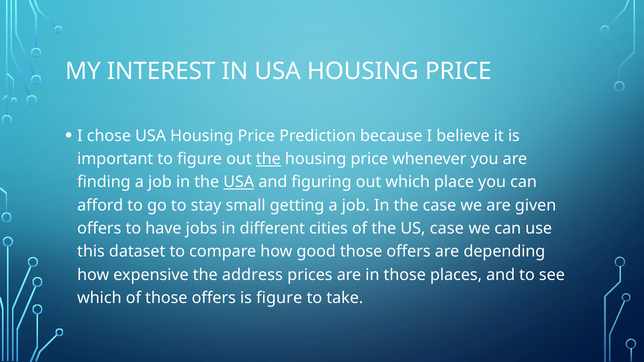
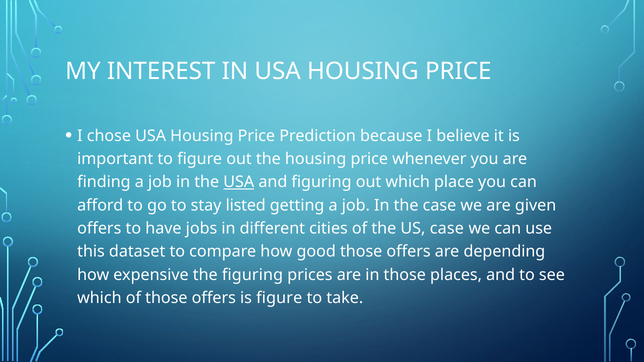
the underline: present -> none (268, 159)
small: small -> listed (246, 205)
the address: address -> figuring (252, 275)
